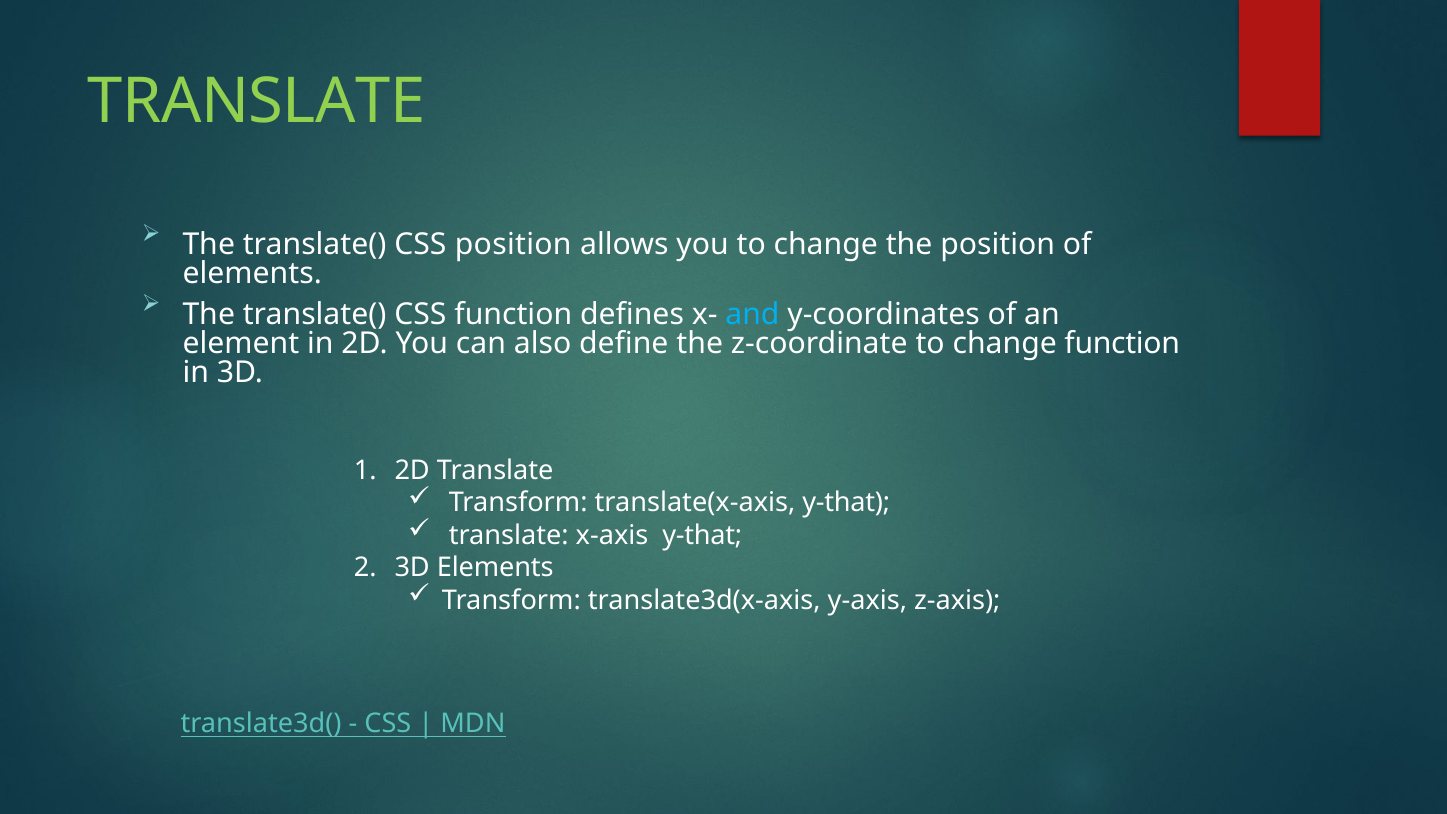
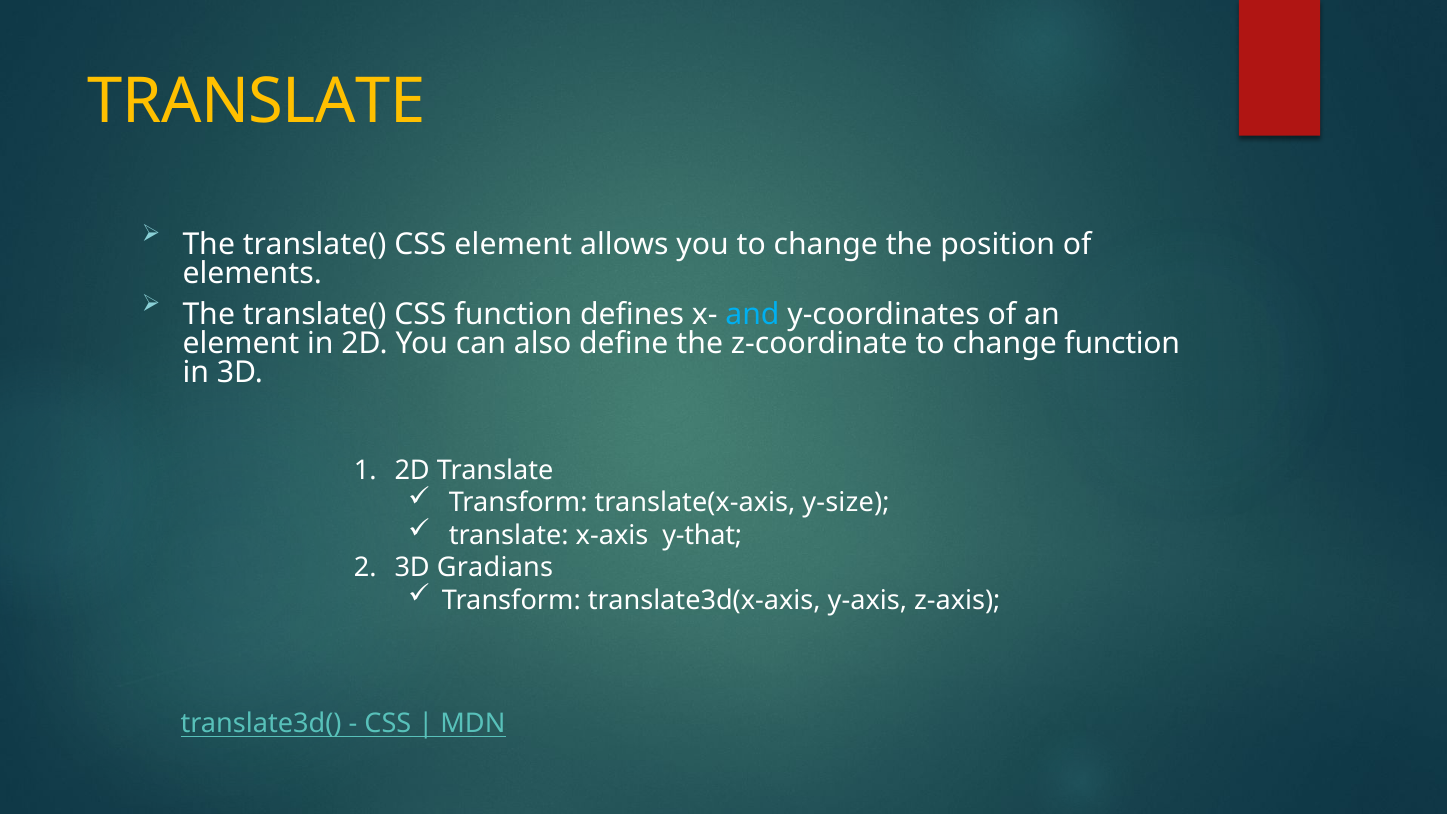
TRANSLATE colour: light green -> yellow (256, 102)
CSS position: position -> element (513, 244)
translate(x-axis y-that: y-that -> y-size (846, 503)
3D Elements: Elements -> Gradians (495, 568)
